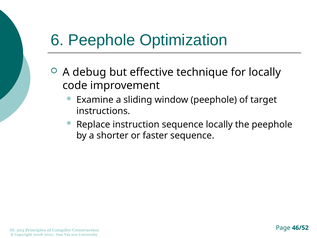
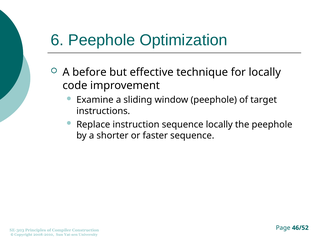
debug: debug -> before (89, 72)
